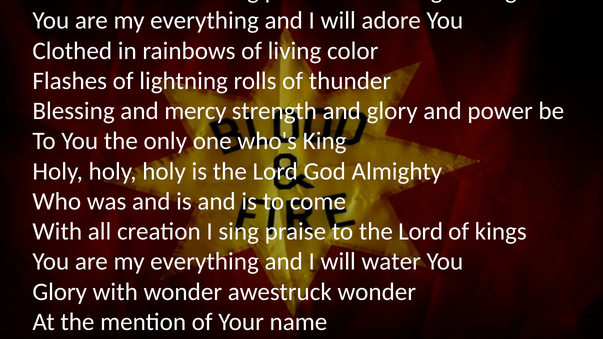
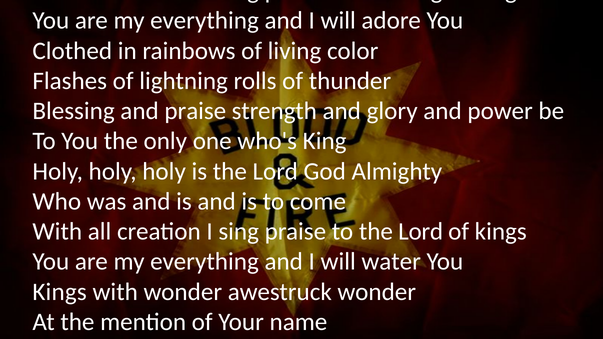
and mercy: mercy -> praise (195, 111)
Glory: Glory -> Kings (60, 292)
